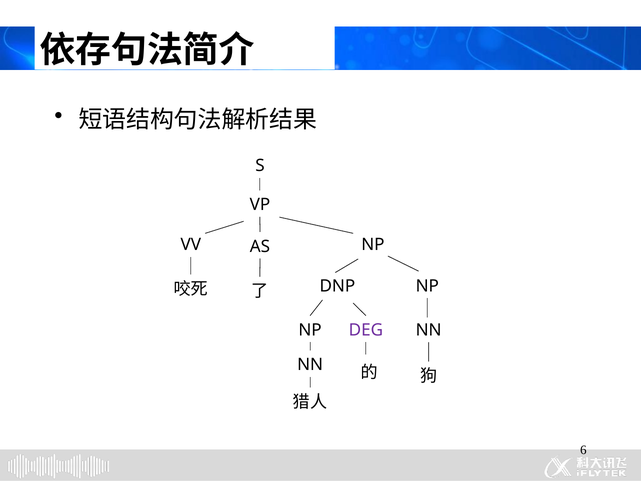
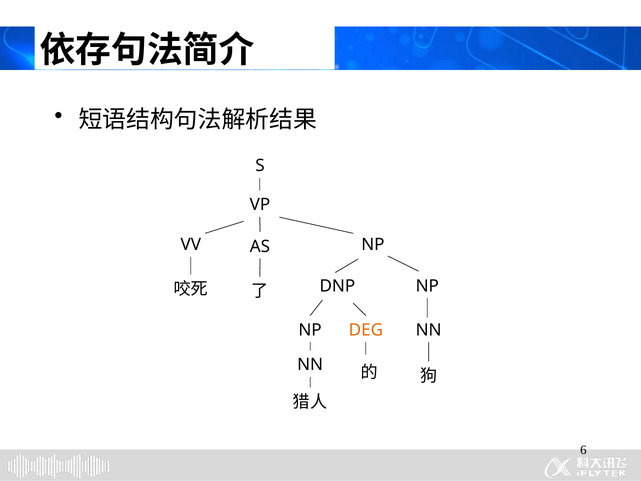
DEG colour: purple -> orange (366, 330)
